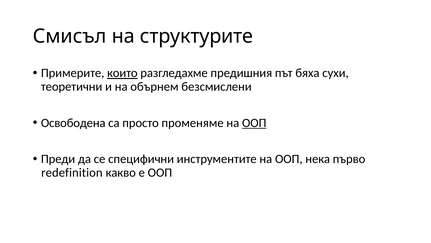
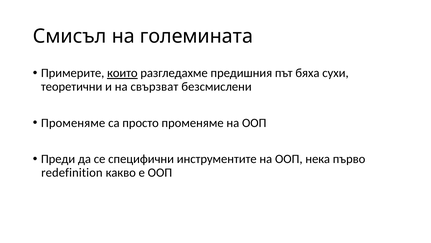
структурите: структурите -> големината (196, 36)
обърнем: обърнем -> свързват (154, 86)
Освободена: Освободена -> Променяме (73, 123)
ООП underline: present -> none (254, 123)
